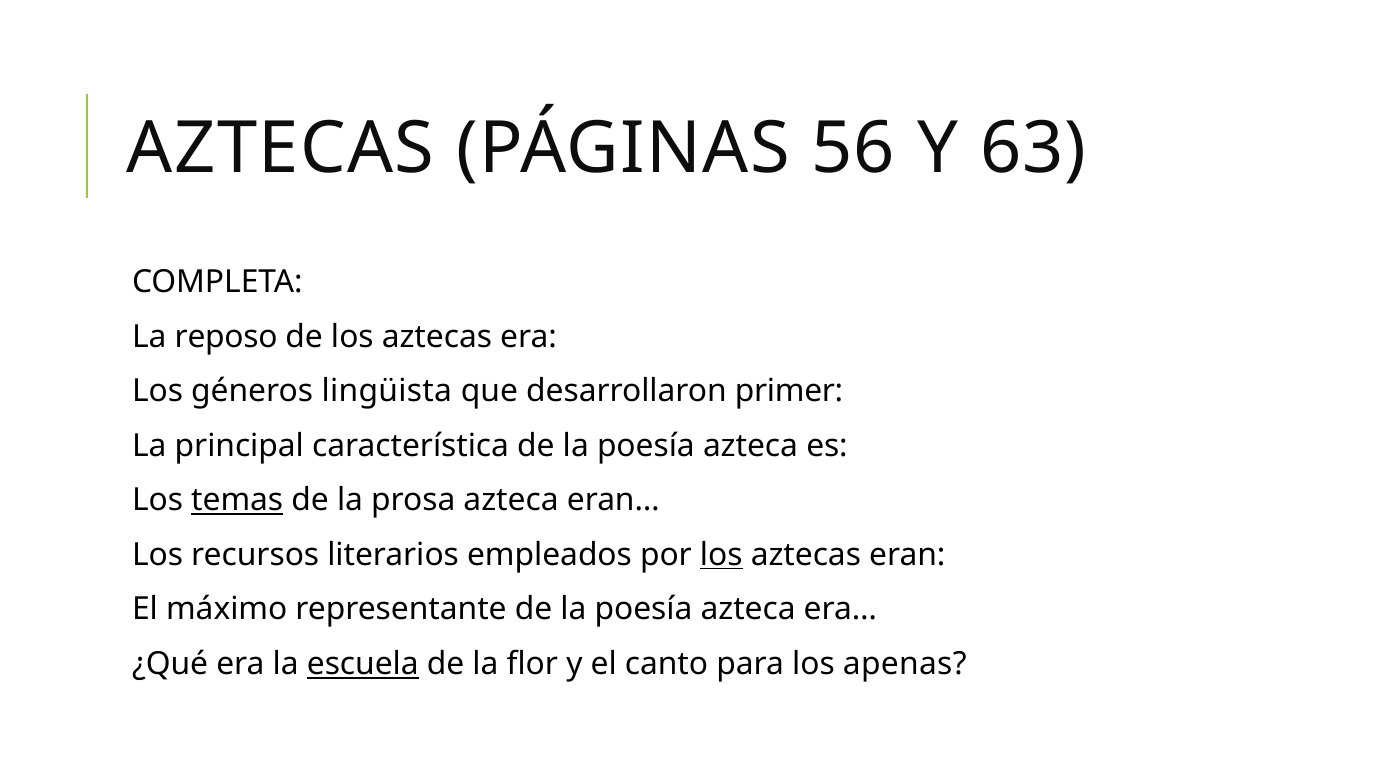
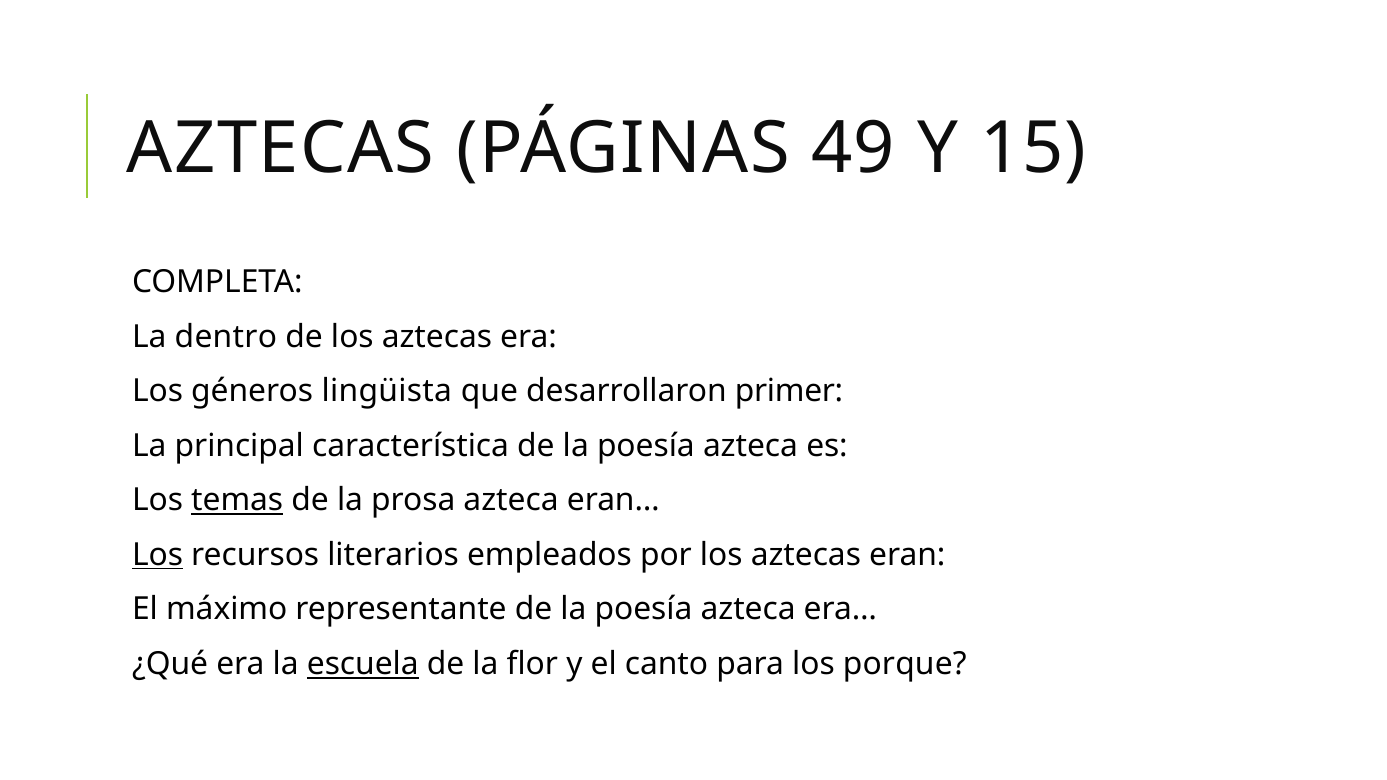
56: 56 -> 49 (853, 149)
63: 63 -> 15 (1033, 149)
reposo: reposo -> dentro (226, 337)
Los underline: none -> present (158, 555)
los underline: present -> none (721, 555)
apenas: apenas -> porque (905, 664)
